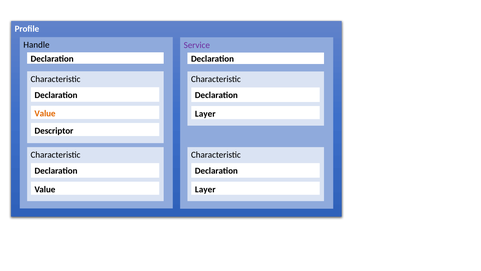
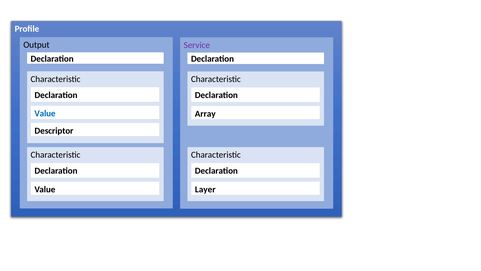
Handle: Handle -> Output (36, 45)
Value colour: orange -> blue (45, 113)
Layer: Layer -> Array (205, 114)
